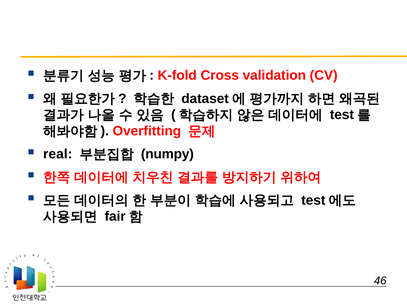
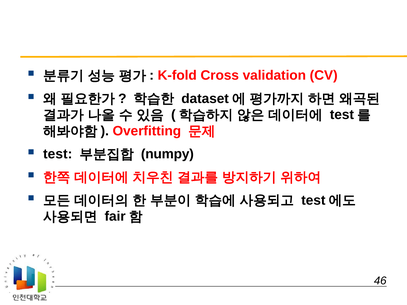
real: real -> test (58, 154)
